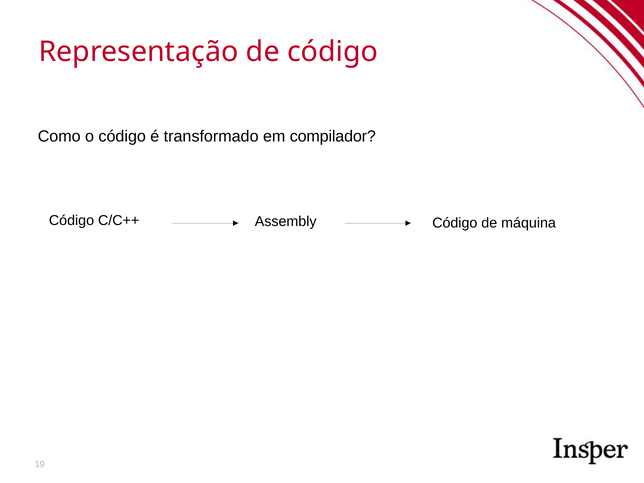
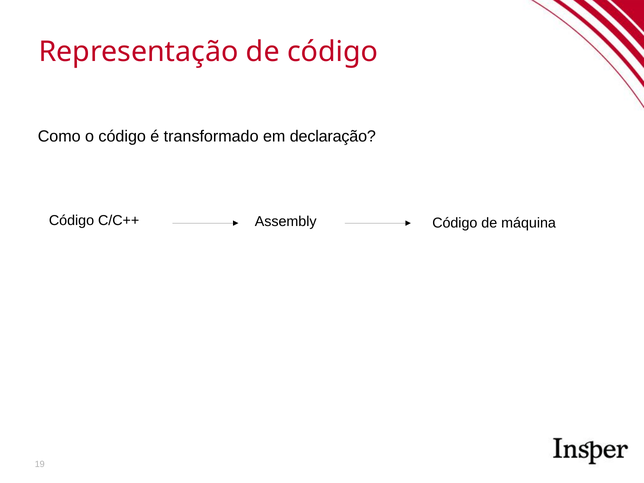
compilador: compilador -> declaração (333, 137)
